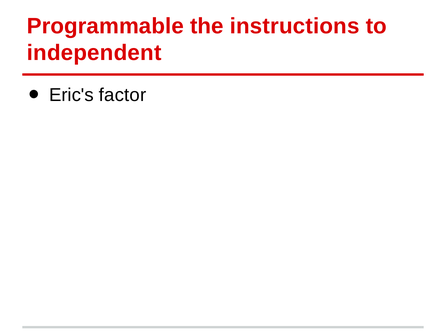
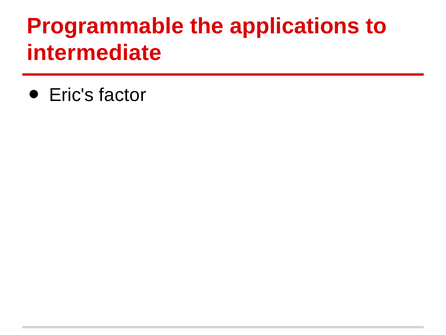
instructions: instructions -> applications (295, 26)
independent: independent -> intermediate (94, 53)
